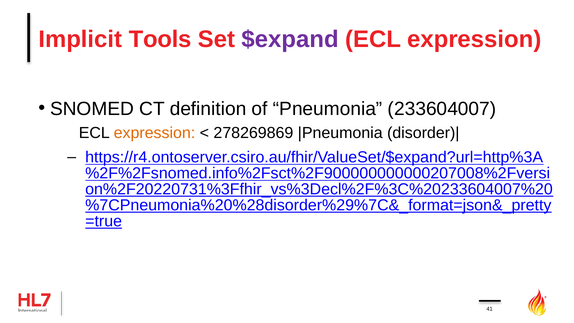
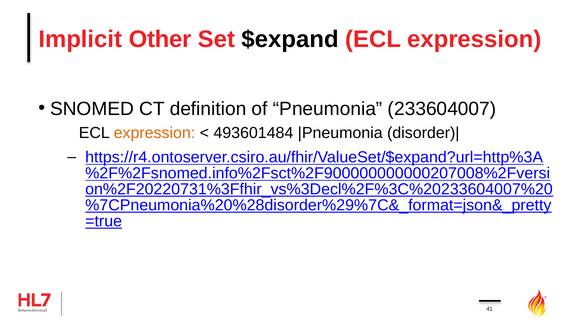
Tools: Tools -> Other (160, 39)
$expand colour: purple -> black (290, 39)
278269869: 278269869 -> 493601484 (253, 133)
